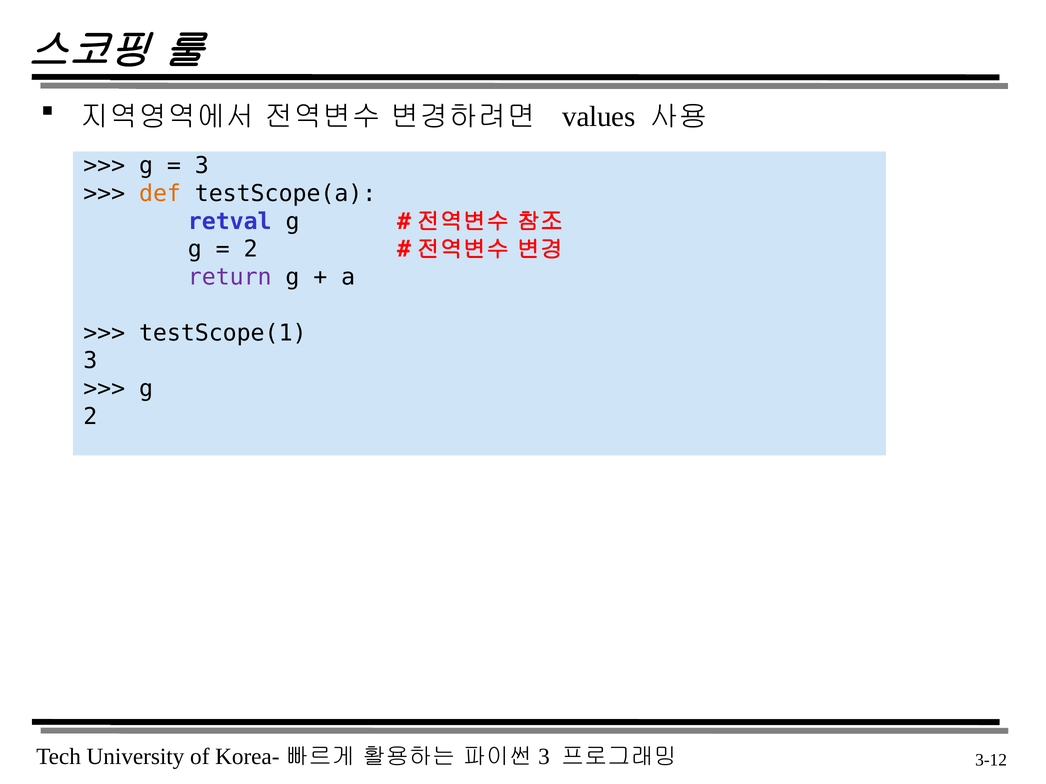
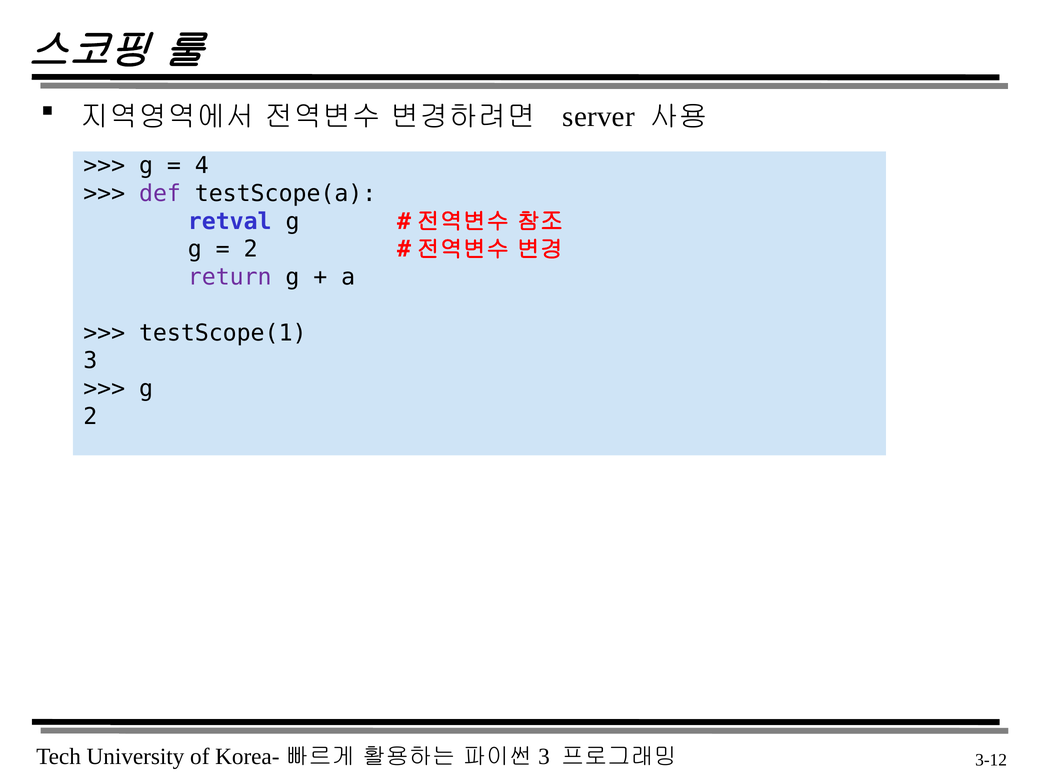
values: values -> server (599, 117)
3: 3 -> 4 (202, 166)
def colour: orange -> purple (160, 194)
